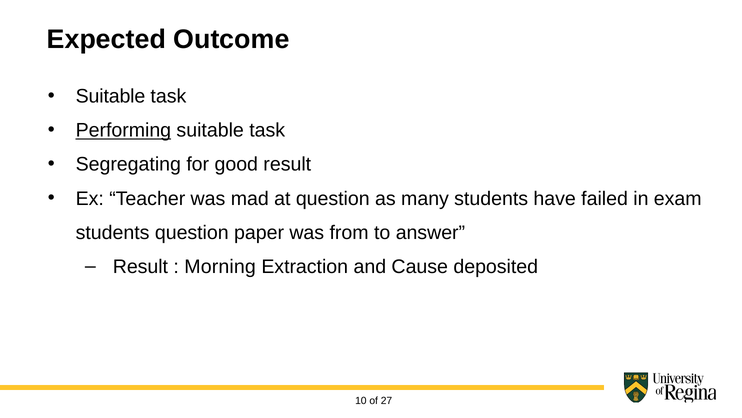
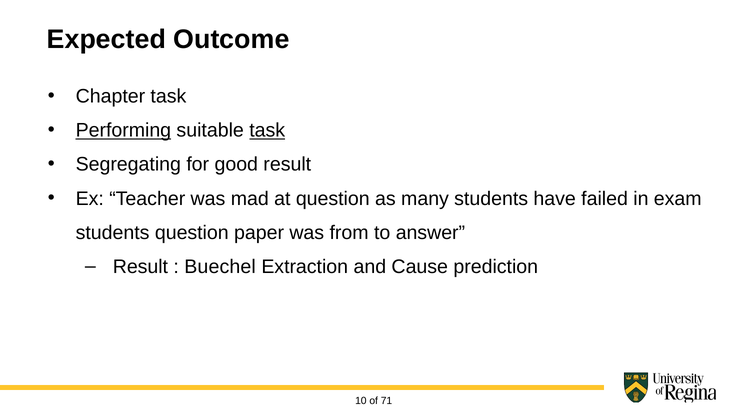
Suitable: Suitable -> Chapter (110, 96)
task underline: none -> present (267, 130)
Morning: Morning -> Buechel (220, 266)
deposited: deposited -> prediction (496, 266)
27: 27 -> 71 (386, 400)
